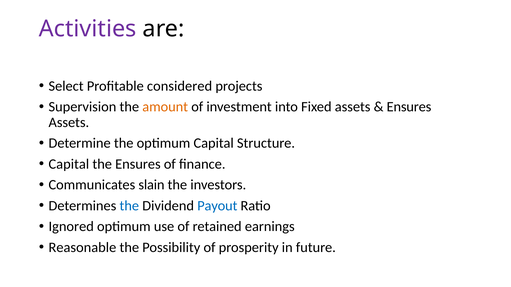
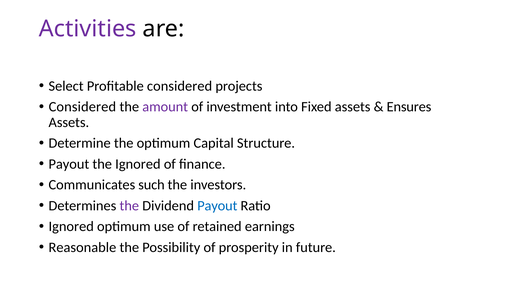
Supervision: Supervision -> Considered (82, 107)
amount colour: orange -> purple (165, 107)
Capital: Capital -> Payout (69, 164)
the Ensures: Ensures -> Ignored (138, 164)
slain: slain -> such (151, 185)
the colour: blue -> purple (129, 206)
